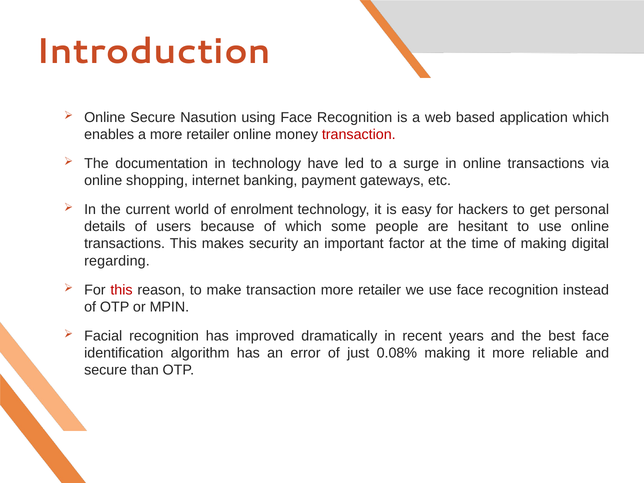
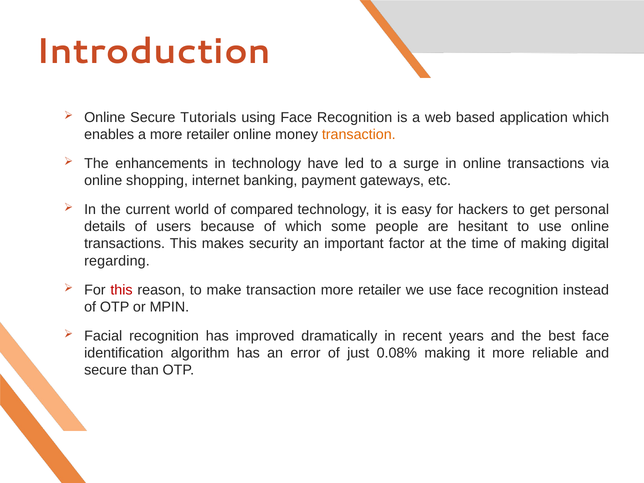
Nasution: Nasution -> Tutorials (208, 117)
transaction colour: red -> orange (359, 134)
documentation: documentation -> enhancements (162, 163)
enrolment: enrolment -> compared (262, 209)
